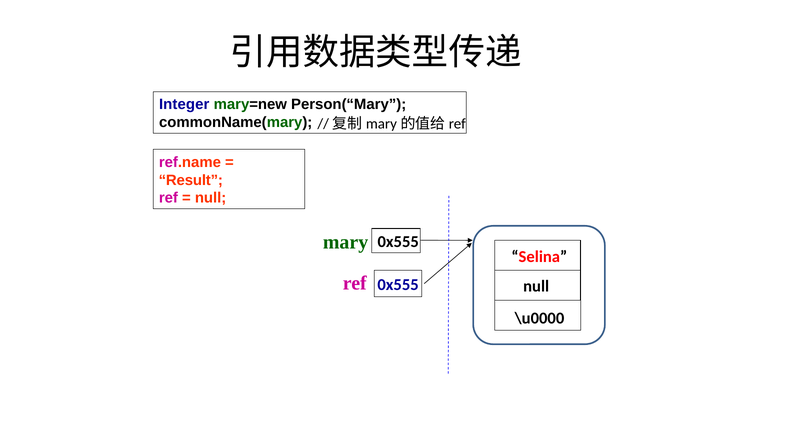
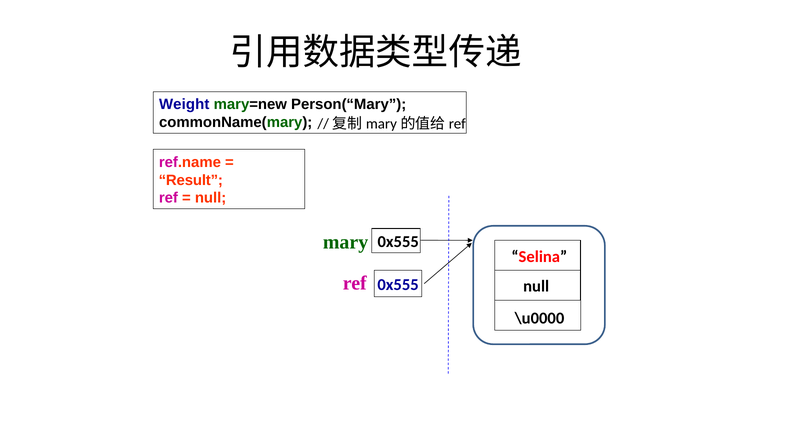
Integer: Integer -> Weight (184, 104)
